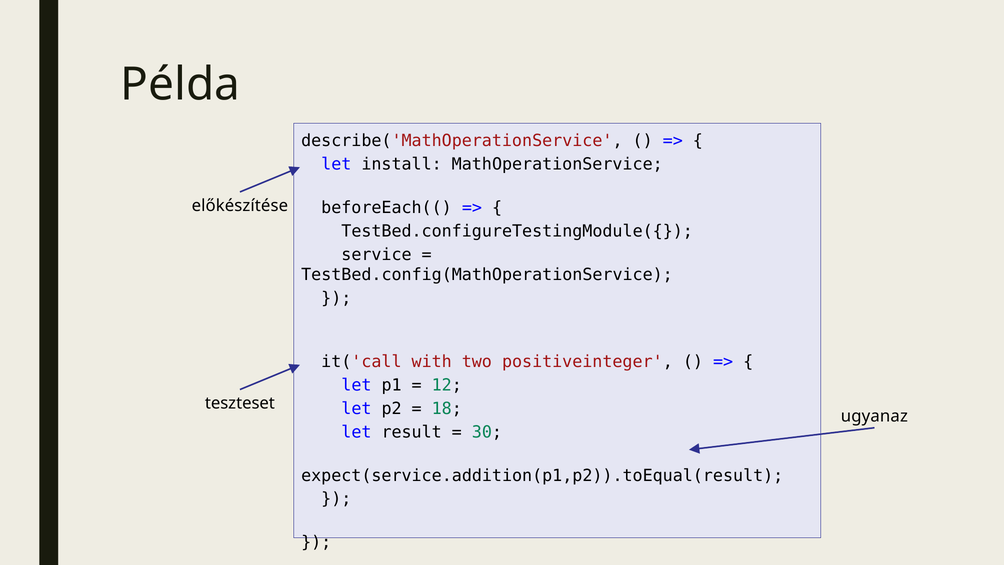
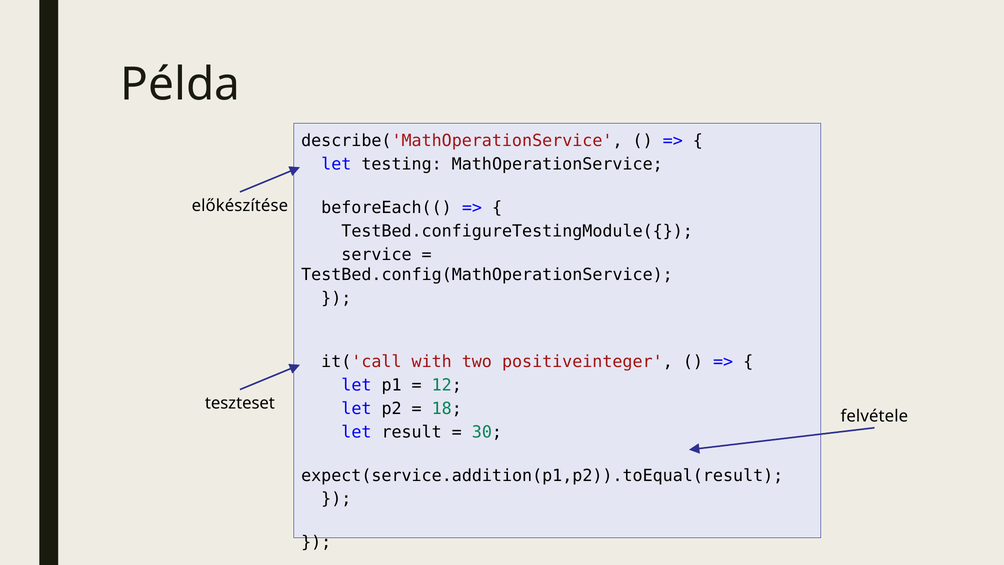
install: install -> testing (402, 164)
ugyanaz: ugyanaz -> felvétele (874, 416)
